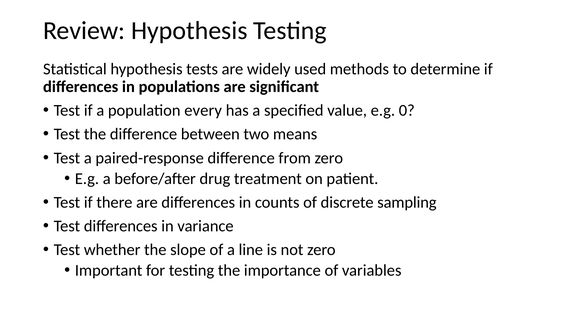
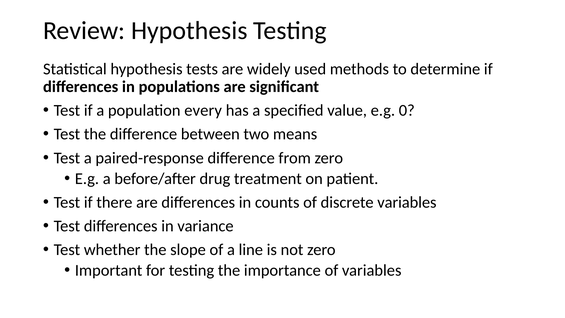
discrete sampling: sampling -> variables (407, 202)
